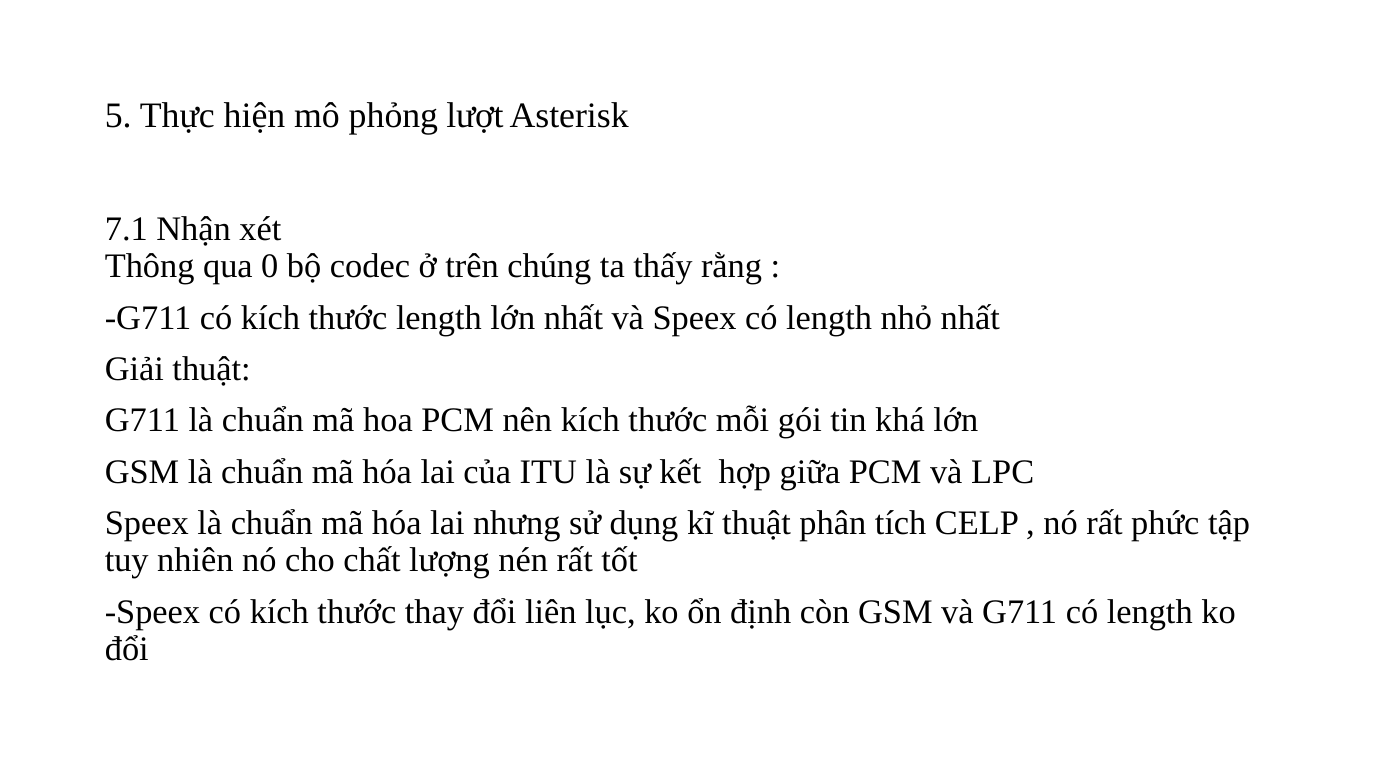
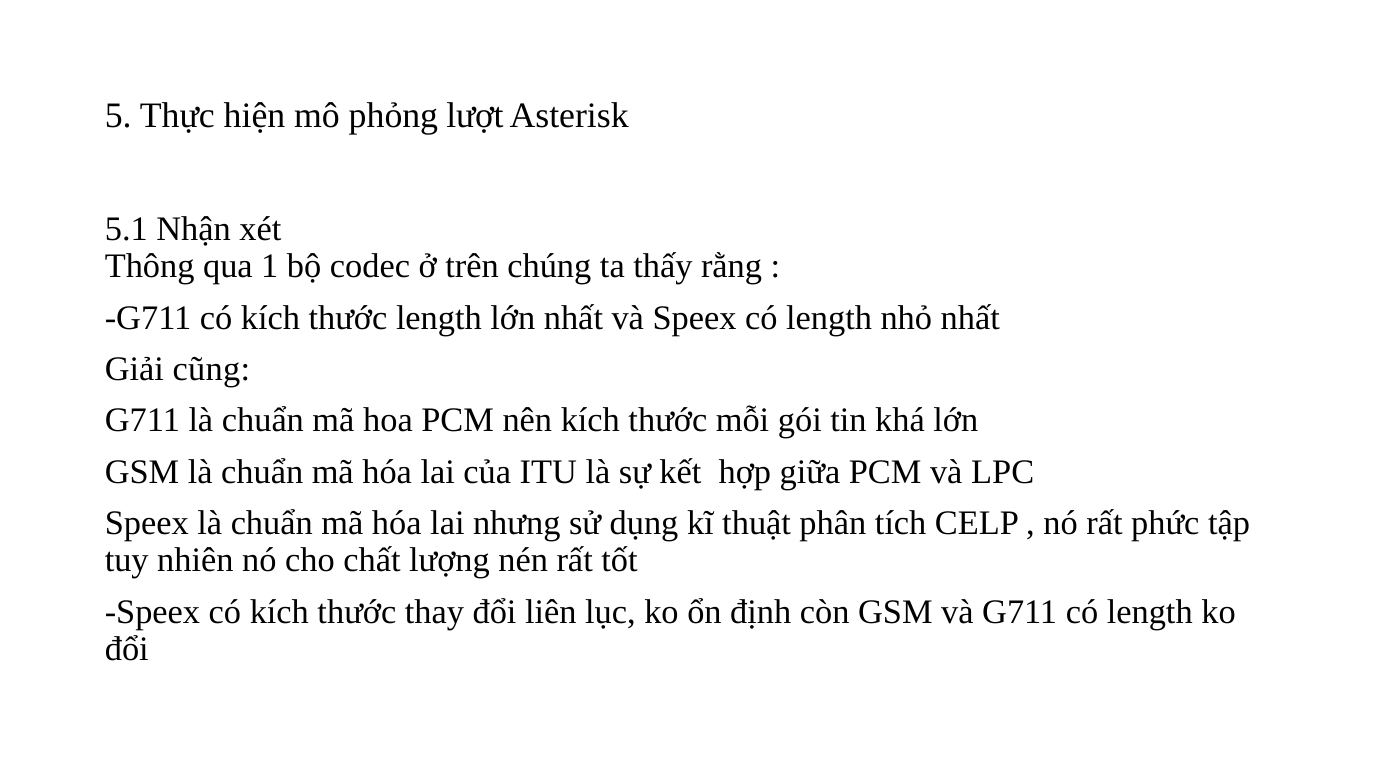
7.1: 7.1 -> 5.1 (126, 229)
0: 0 -> 1 (270, 267)
Giải thuật: thuật -> cũng (211, 369)
